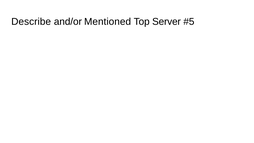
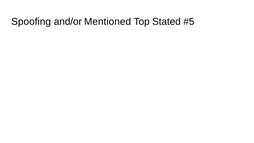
Describe: Describe -> Spoofing (31, 22)
Server: Server -> Stated (166, 22)
